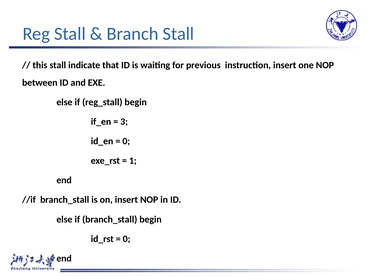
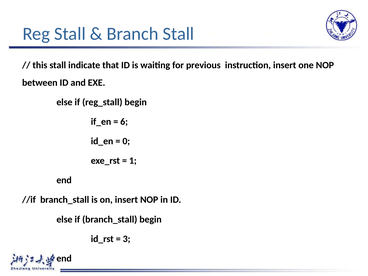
3: 3 -> 6 (124, 122)
0: 0 -> 3 (127, 239)
